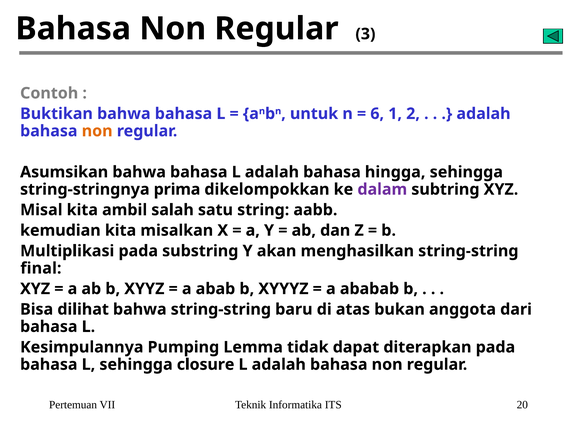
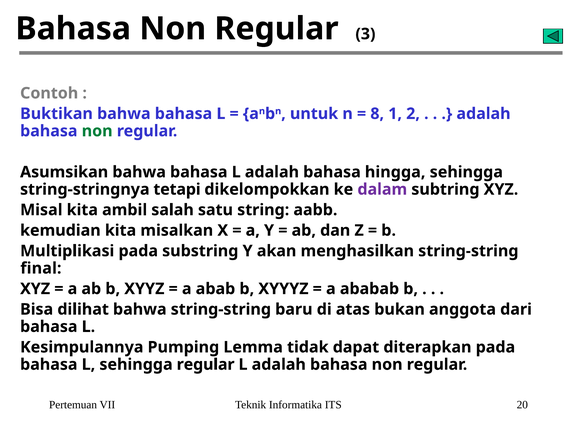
6: 6 -> 8 (377, 114)
non colour: orange -> green (97, 131)
prima: prima -> tetapi (177, 189)
sehingga closure: closure -> regular (206, 364)
